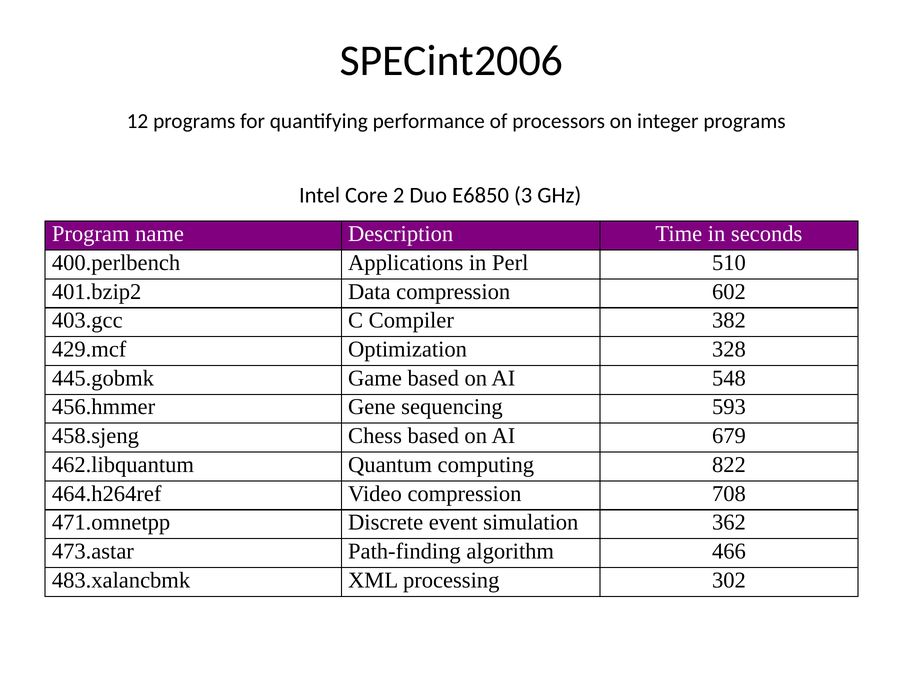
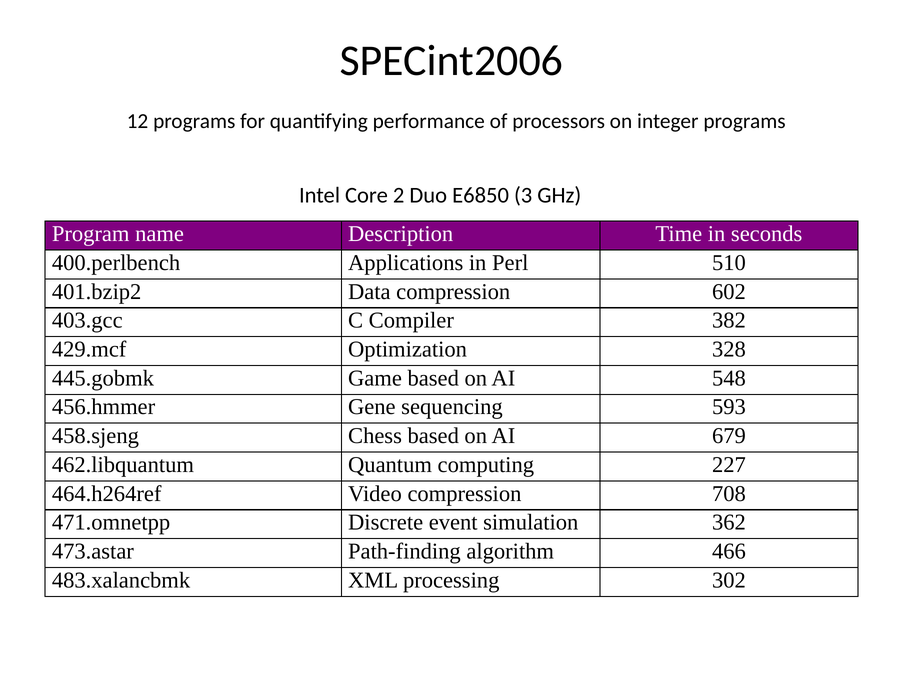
822: 822 -> 227 (729, 465)
